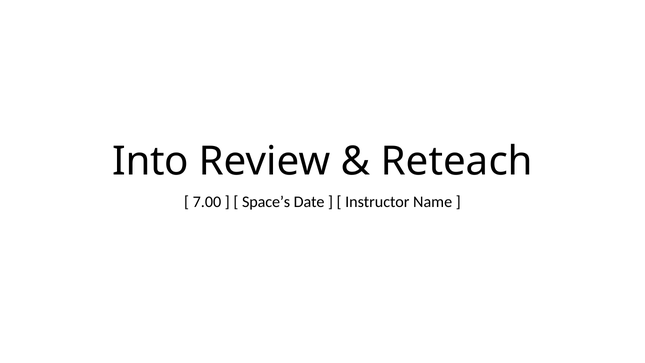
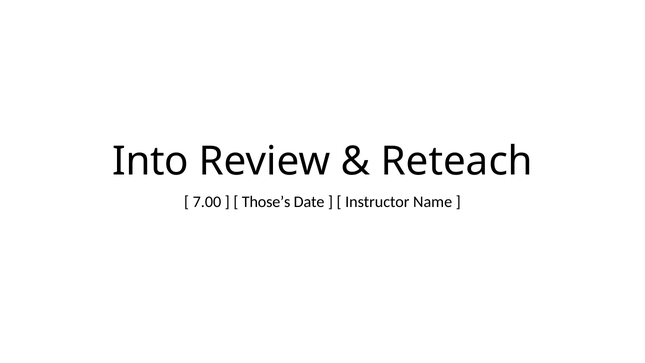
Space’s: Space’s -> Those’s (266, 202)
